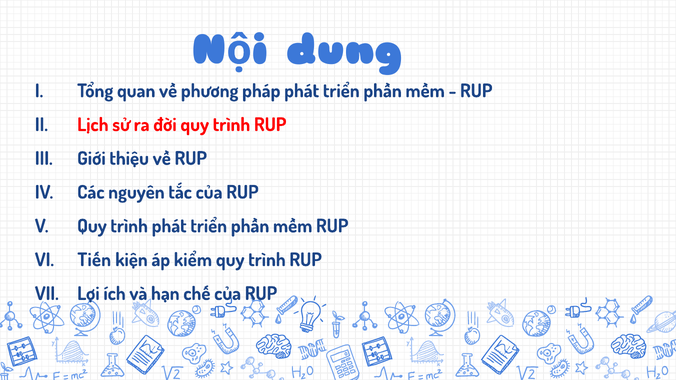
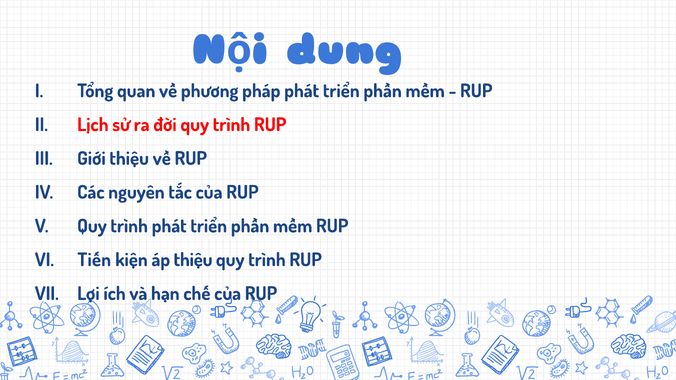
áp kiểm: kiểm -> thiệu (193, 260)
